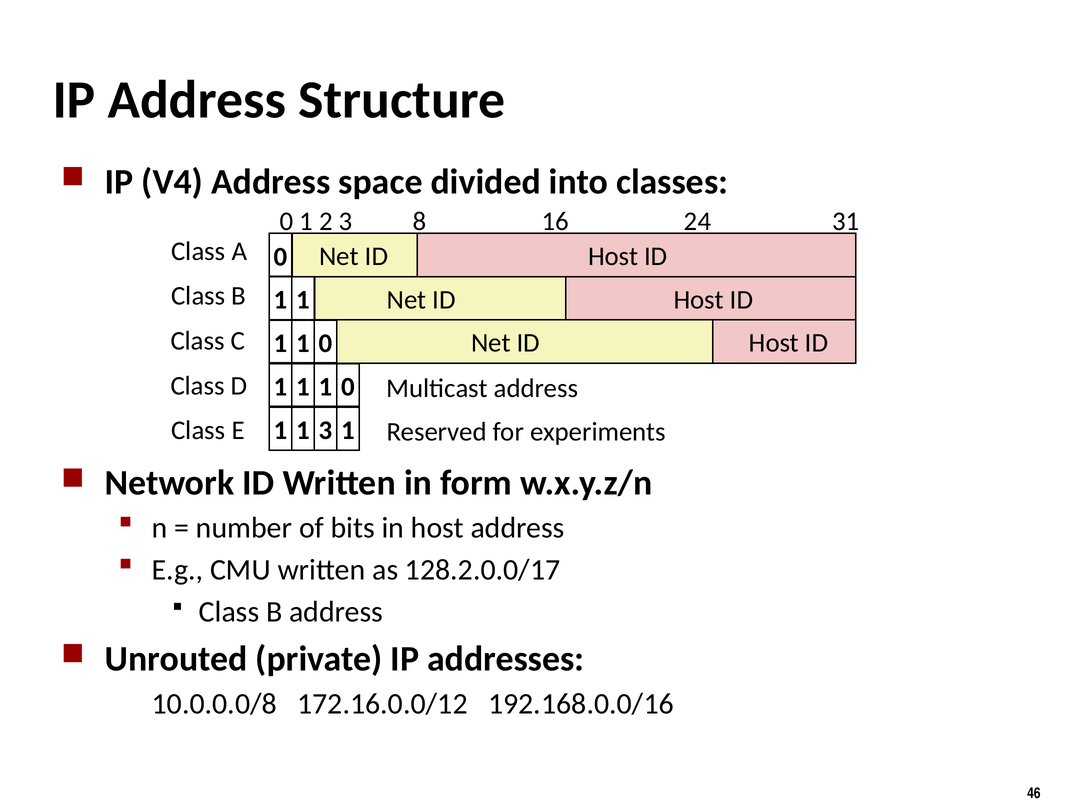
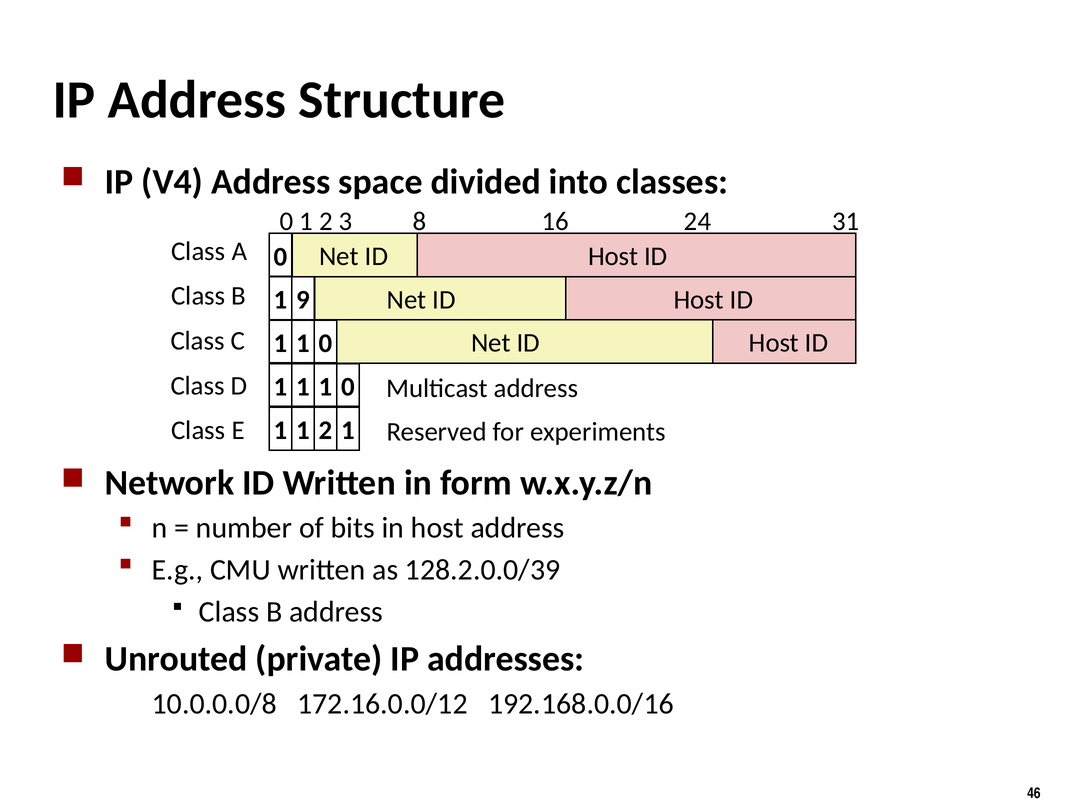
1: 1 -> 9 (303, 300)
3: 3 -> 2 (325, 430)
128.2.0.0/17: 128.2.0.0/17 -> 128.2.0.0/39 (483, 569)
